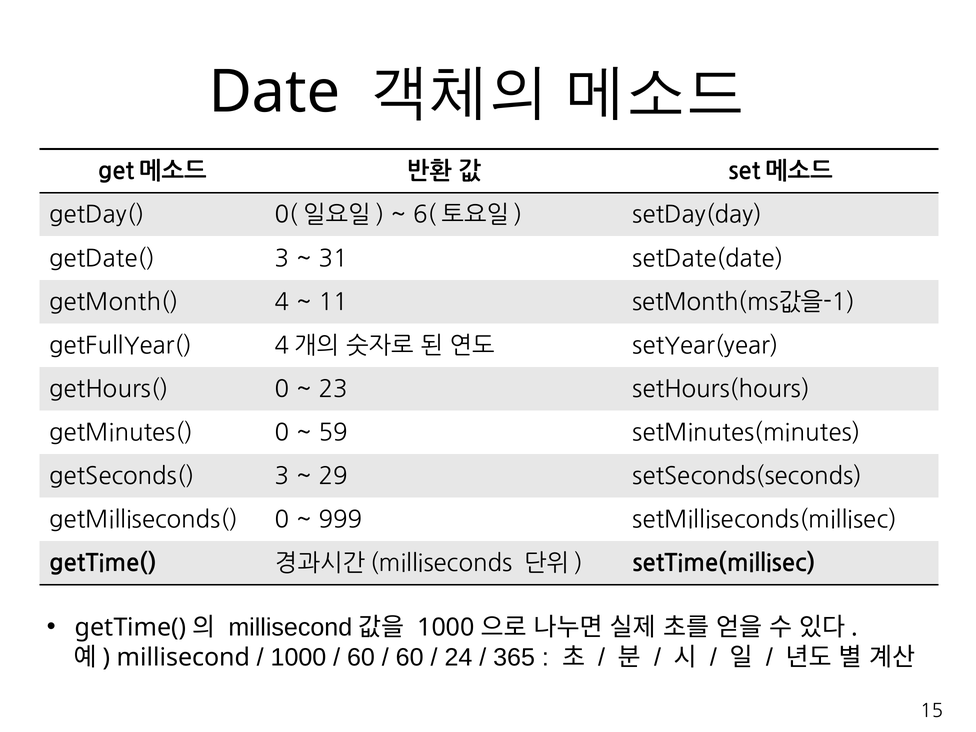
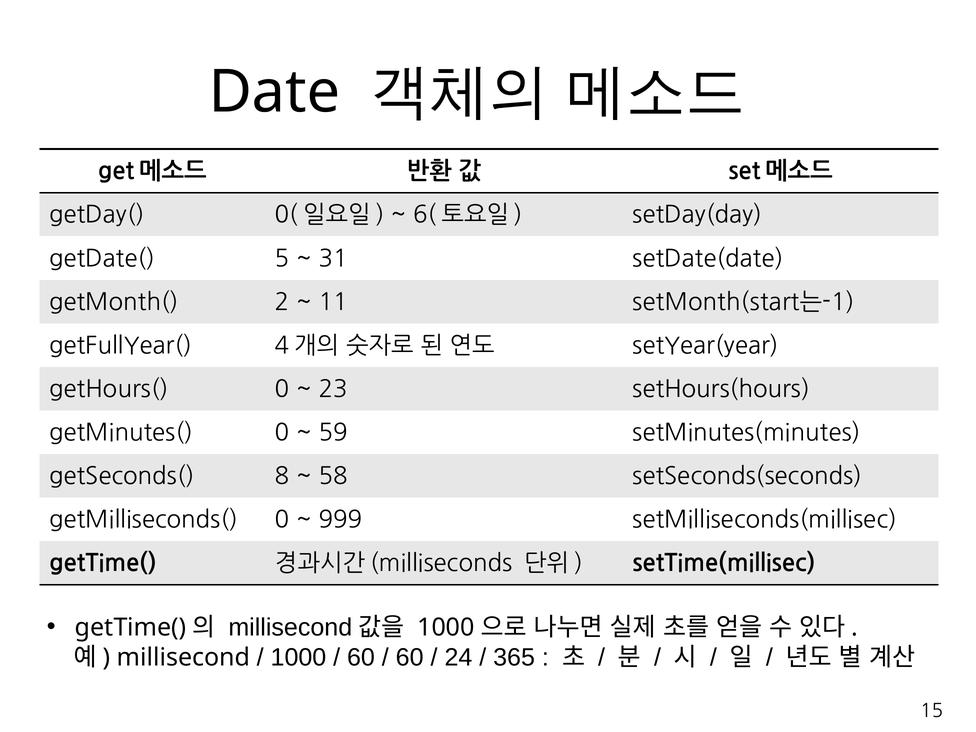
getDate( 3: 3 -> 5 (282, 259)
4: 4 -> 2 (282, 302)
setMonth(ms값을-1: setMonth(ms값을-1 -> setMonth(start는-1 (744, 302)
getSeconds( 3: 3 -> 8 (282, 476)
29: 29 -> 58 (333, 476)
